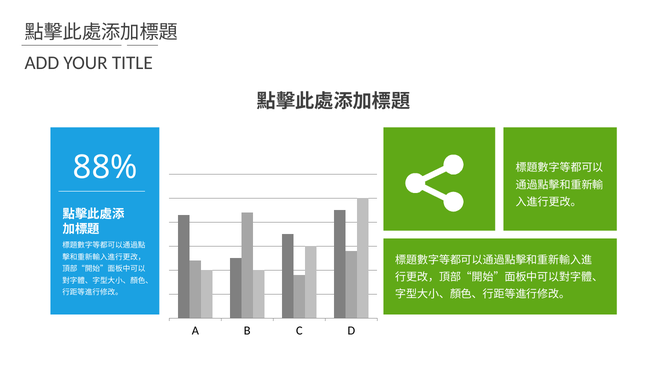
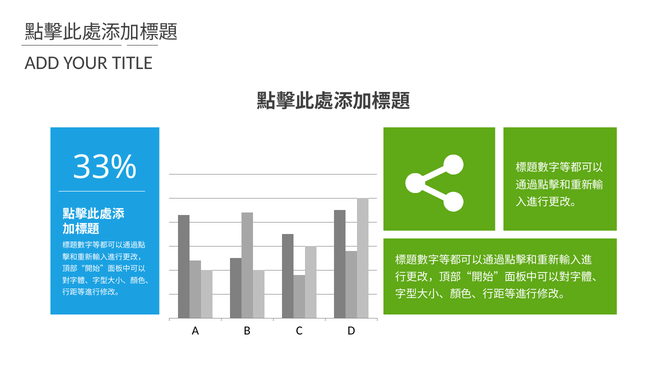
88%: 88% -> 33% (105, 168)
